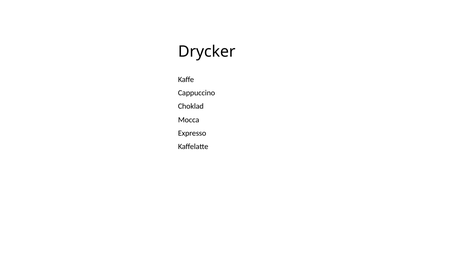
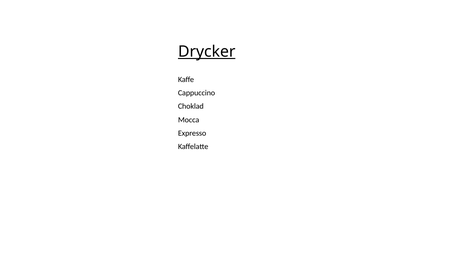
Drycker underline: none -> present (207, 52)
